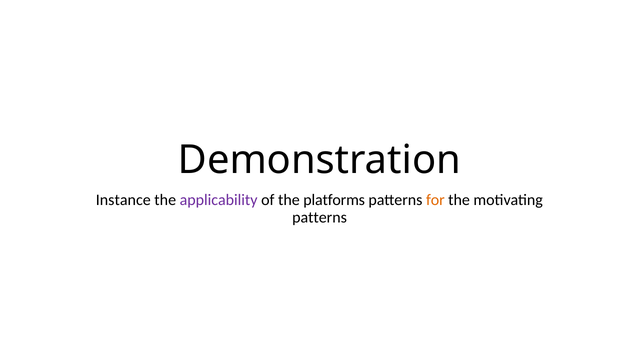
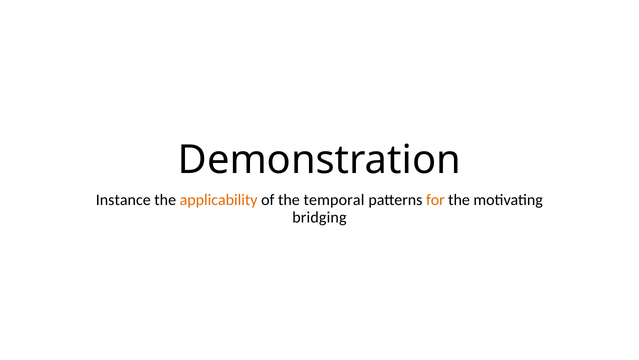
applicability colour: purple -> orange (219, 200)
platforms: platforms -> temporal (334, 200)
patterns: patterns -> bridging (319, 217)
